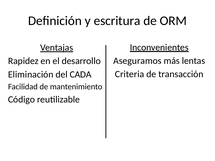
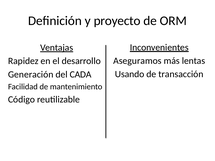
escritura: escritura -> proyecto (117, 21)
Criteria: Criteria -> Usando (130, 74)
Eliminación: Eliminación -> Generación (31, 74)
